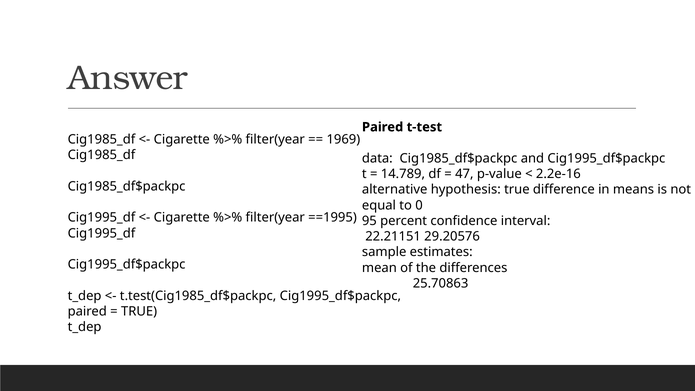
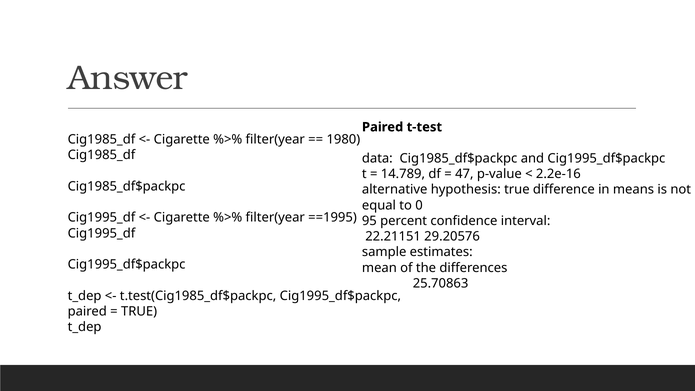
1969: 1969 -> 1980 (343, 139)
